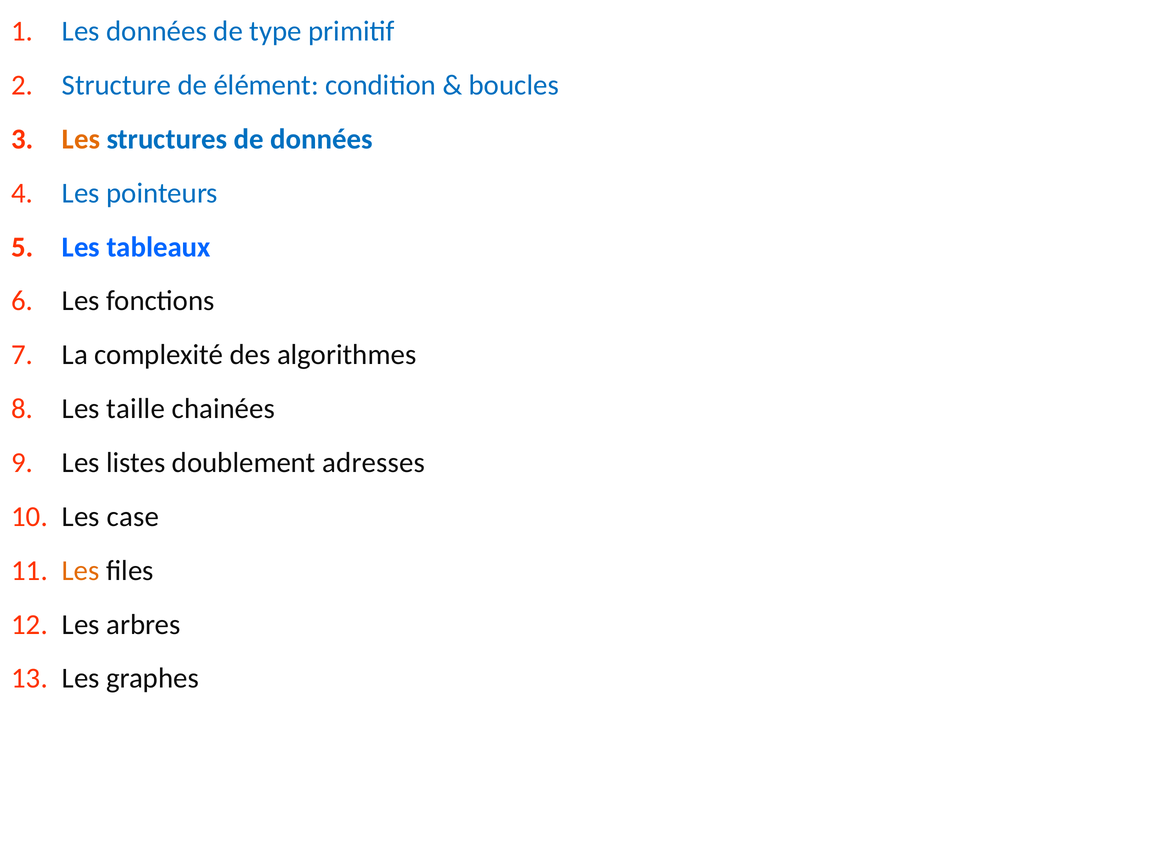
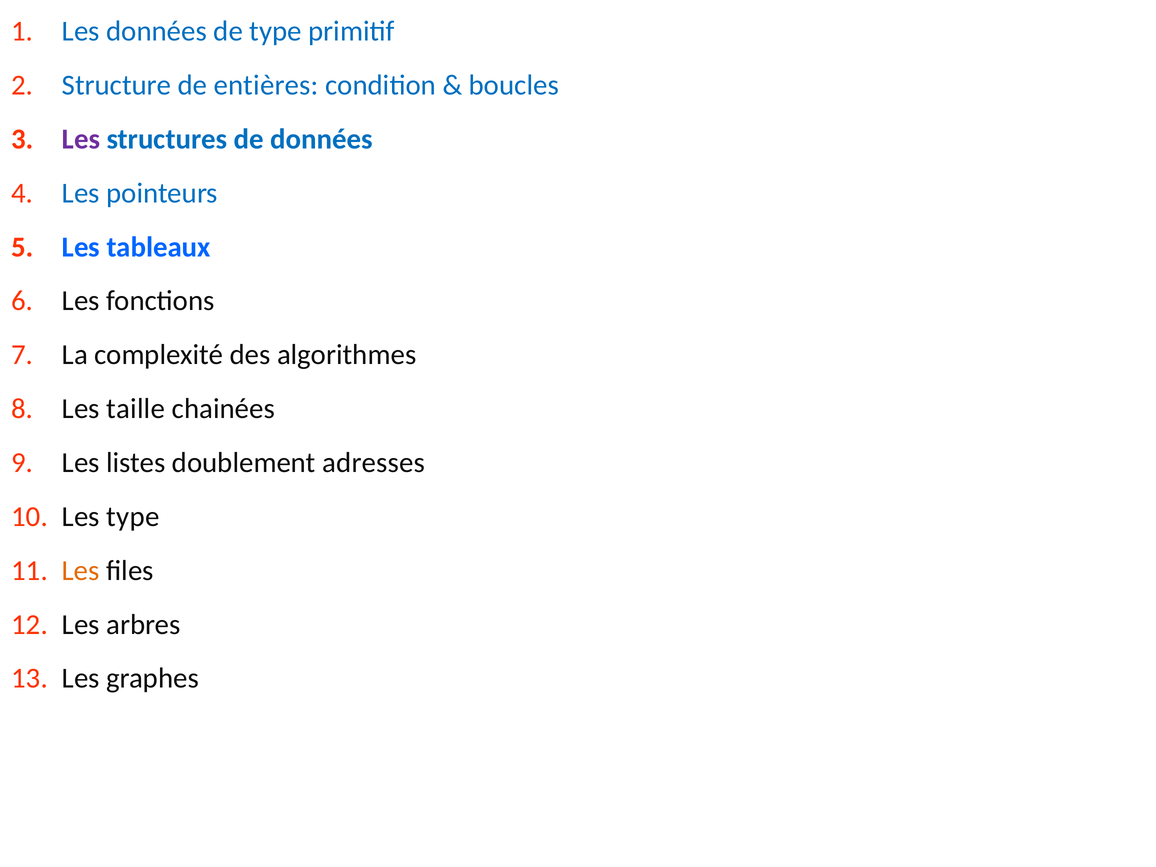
élément: élément -> entières (266, 85)
Les colour: orange -> purple (81, 139)
Les case: case -> type (133, 517)
